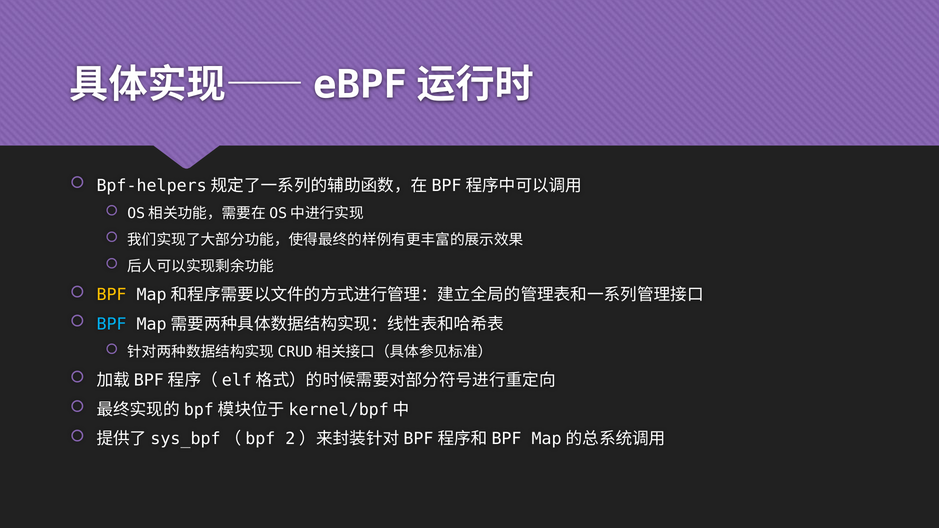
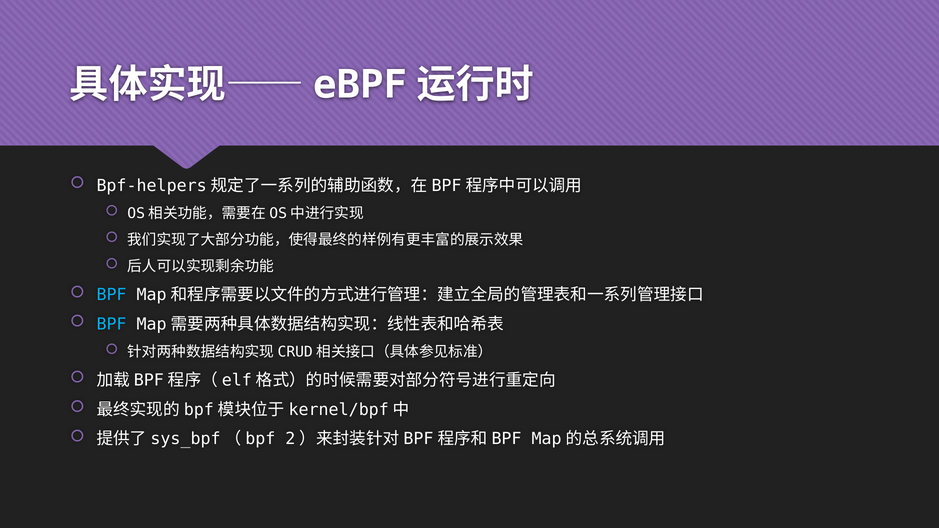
BPF colour: yellow -> light blue (112, 295)
